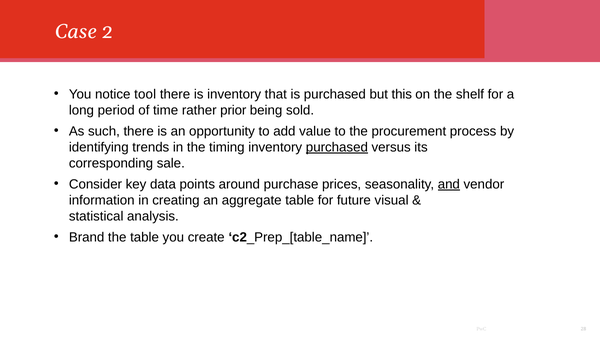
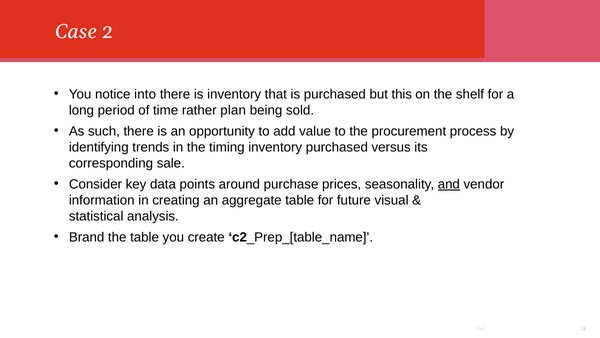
tool: tool -> into (145, 94)
prior: prior -> plan (233, 110)
purchased underline: present -> none (337, 147)
